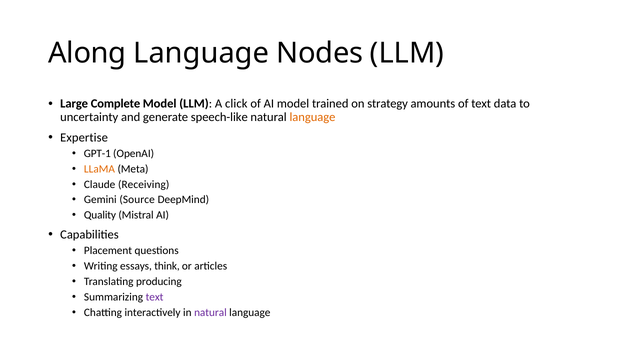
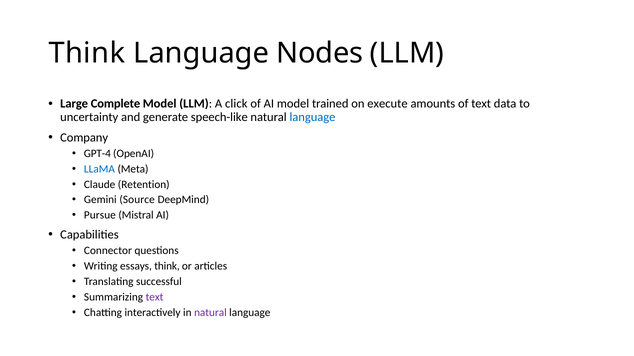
Along: Along -> Think (87, 53)
strategy: strategy -> execute (388, 104)
language colour: orange -> blue (312, 118)
Expertise: Expertise -> Company (84, 138)
GPT-1: GPT-1 -> GPT-4 (97, 154)
LLaMA colour: orange -> blue (99, 169)
Receiving: Receiving -> Retention (144, 185)
Quality: Quality -> Pursue (100, 216)
Placement: Placement -> Connector (108, 251)
producing: producing -> successful (159, 282)
